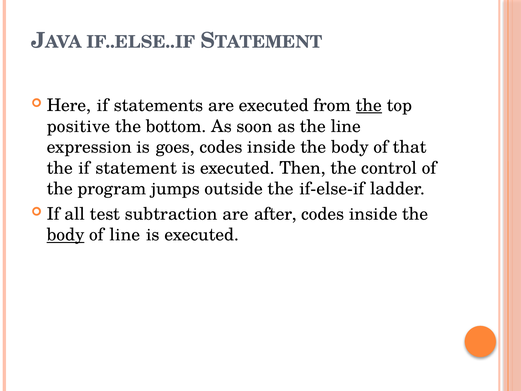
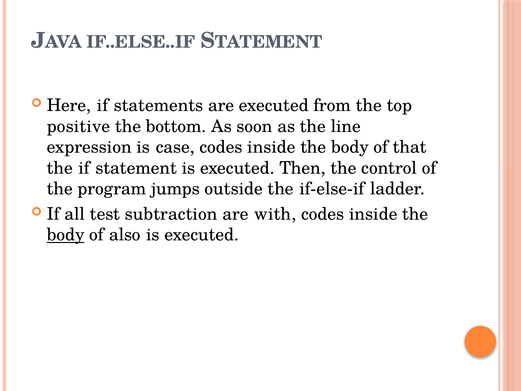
the underline: present -> none (369, 105)
goes: goes -> case (175, 147)
after: after -> with (275, 214)
of line: line -> also (125, 235)
